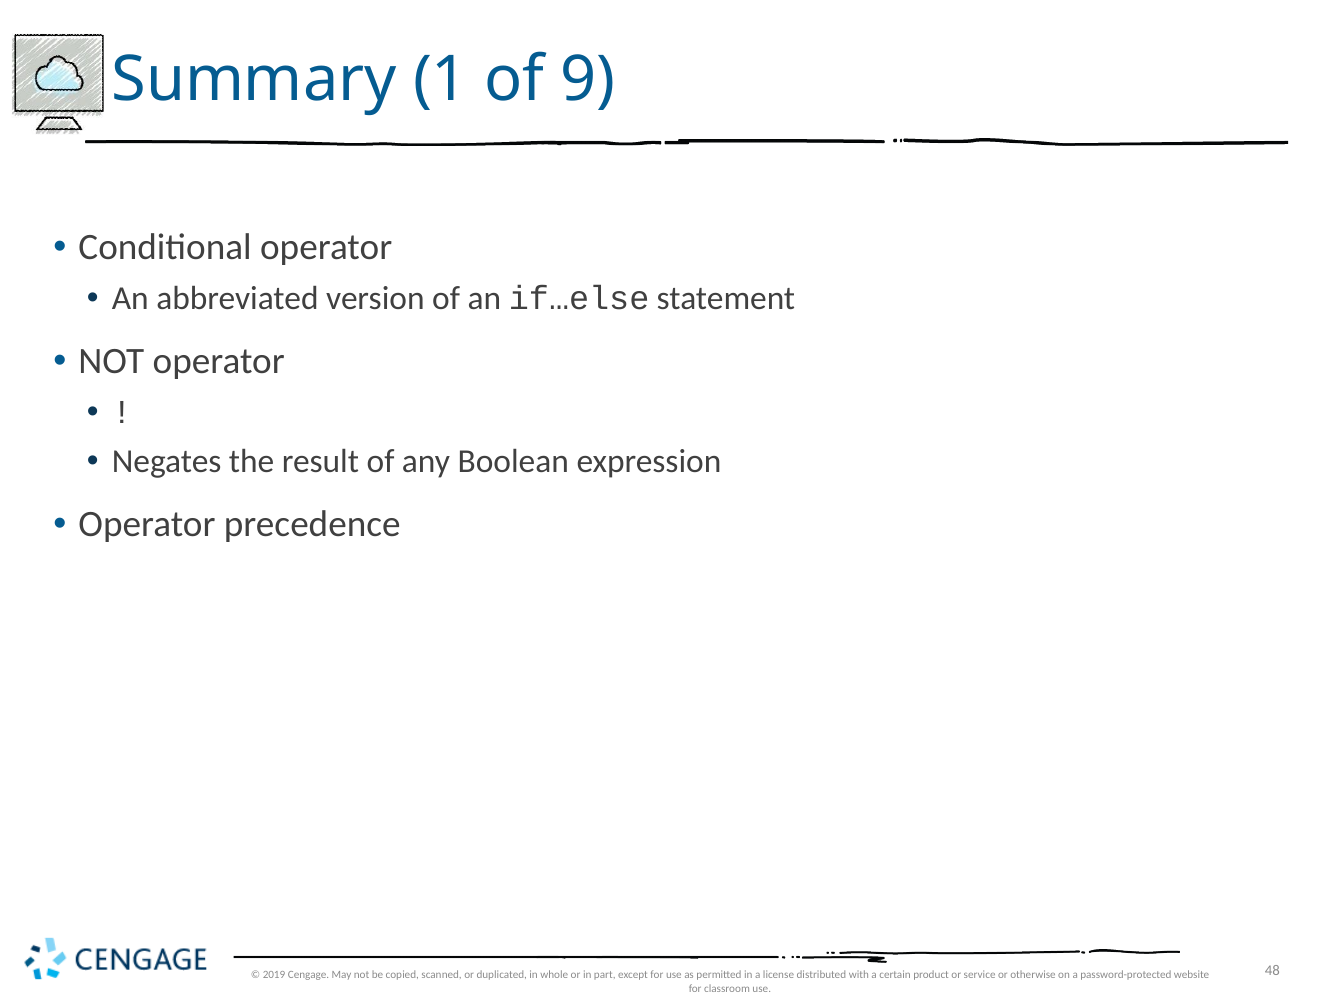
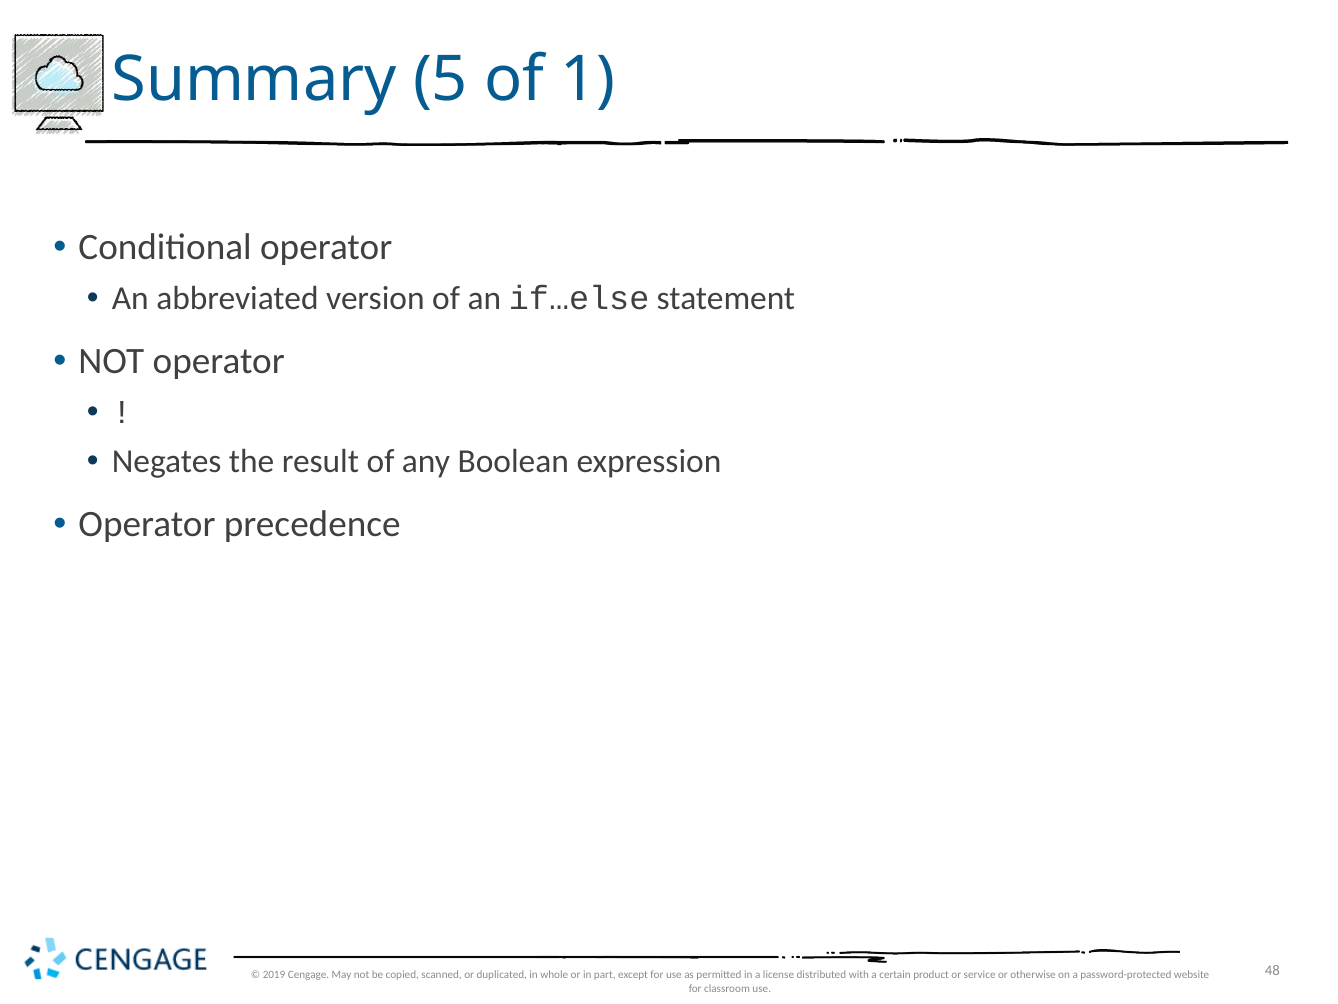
1: 1 -> 5 (441, 80)
9: 9 -> 1 (588, 80)
